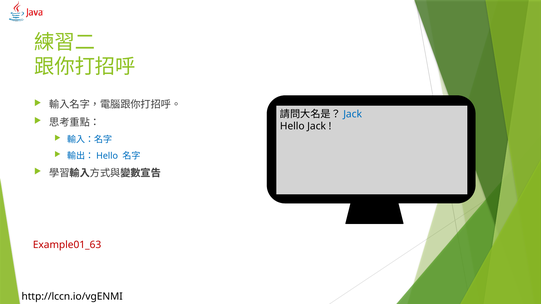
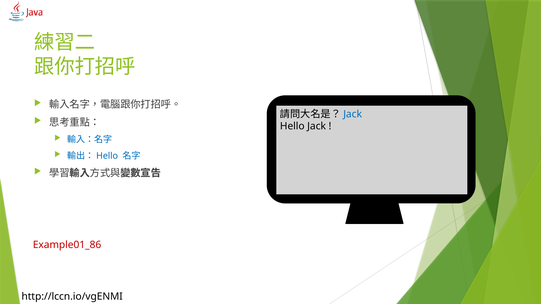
Example01_63: Example01_63 -> Example01_86 (67, 245)
